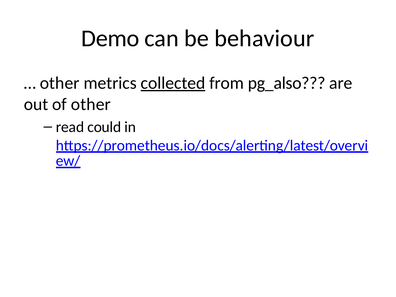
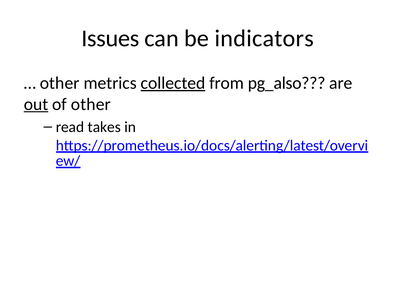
Demo: Demo -> Issues (110, 38)
behaviour: behaviour -> indicators (264, 38)
out underline: none -> present (36, 104)
could: could -> takes (104, 127)
